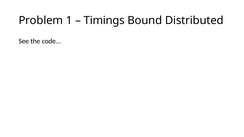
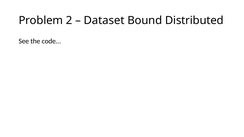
1: 1 -> 2 (69, 20)
Timings: Timings -> Dataset (104, 20)
